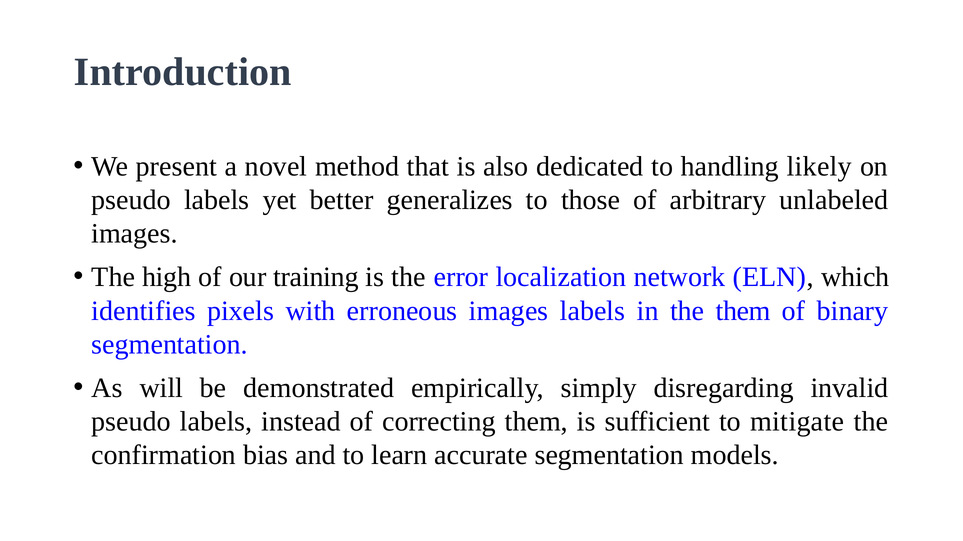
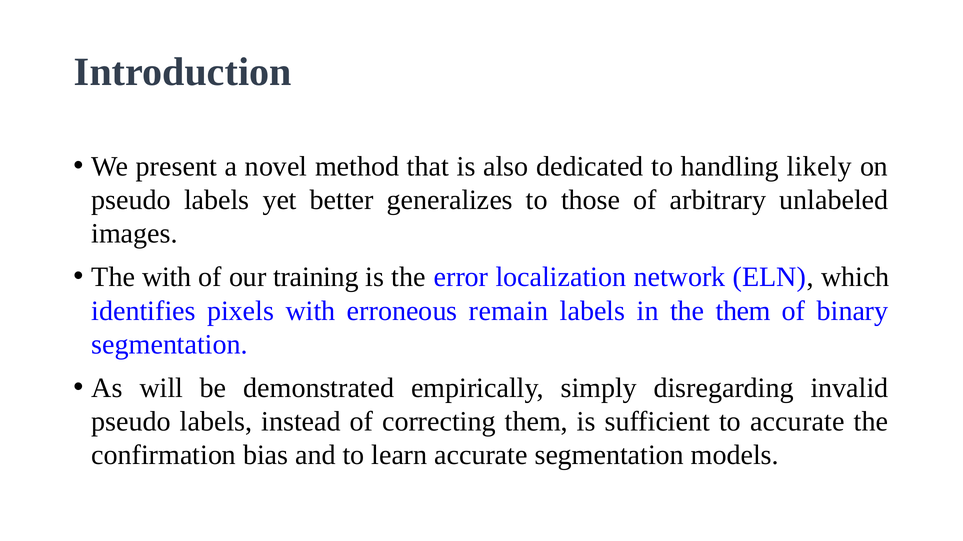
The high: high -> with (167, 278)
erroneous images: images -> remain (509, 311)
to mitigate: mitigate -> accurate (797, 422)
